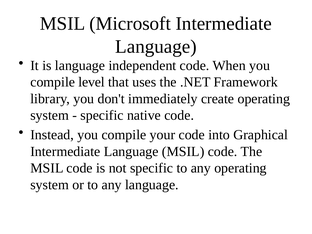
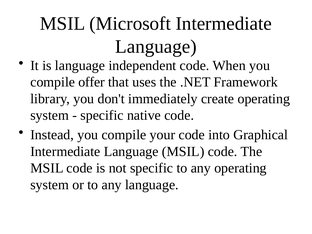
level: level -> offer (92, 82)
